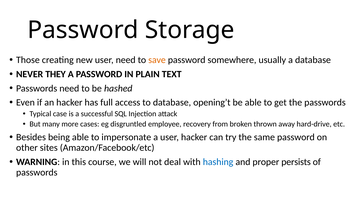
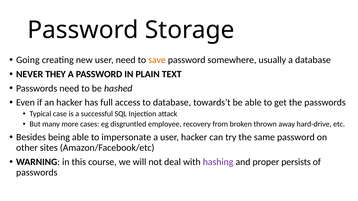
Those: Those -> Going (28, 60)
opening’t: opening’t -> towards’t (212, 103)
hashing colour: blue -> purple (218, 162)
